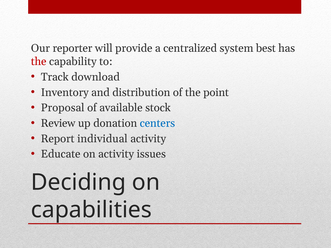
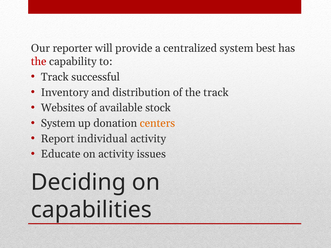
download: download -> successful (96, 77)
the point: point -> track (216, 92)
Proposal: Proposal -> Websites (63, 108)
Review: Review -> System (58, 123)
centers colour: blue -> orange (157, 123)
